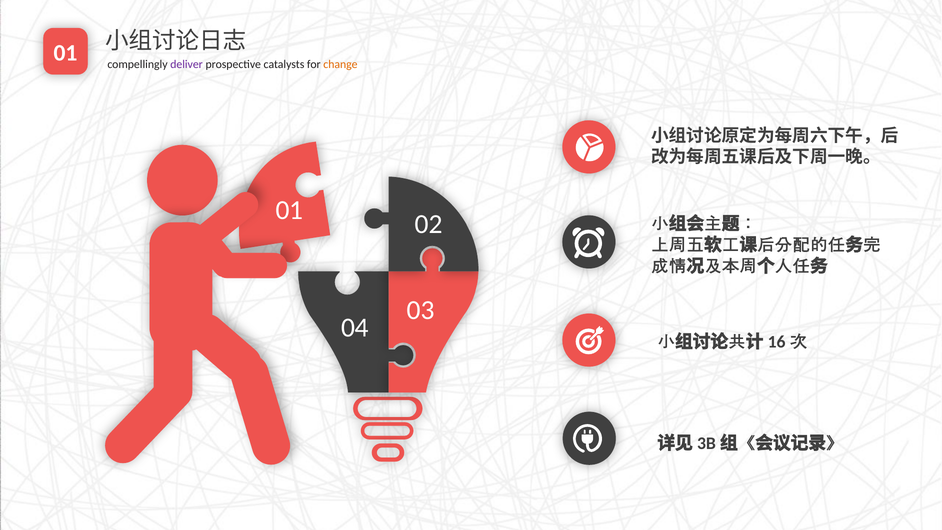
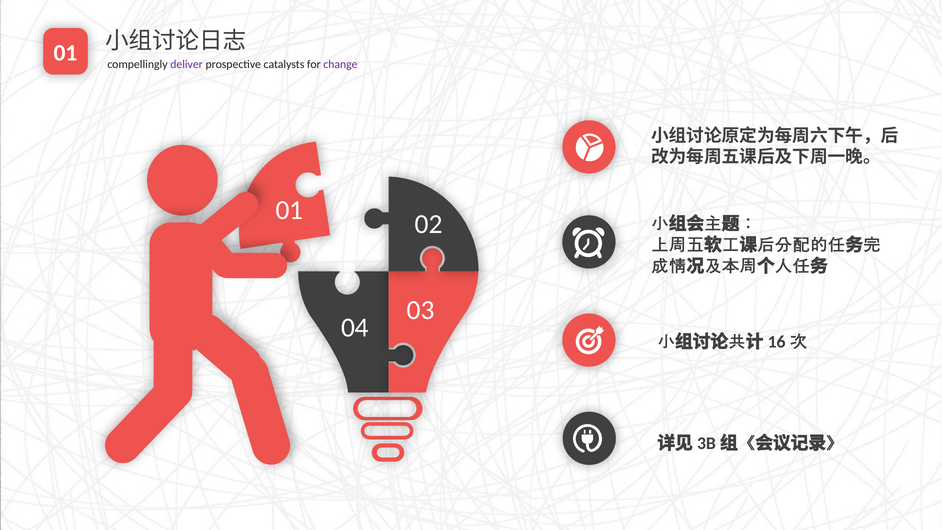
change colour: orange -> purple (340, 64)
